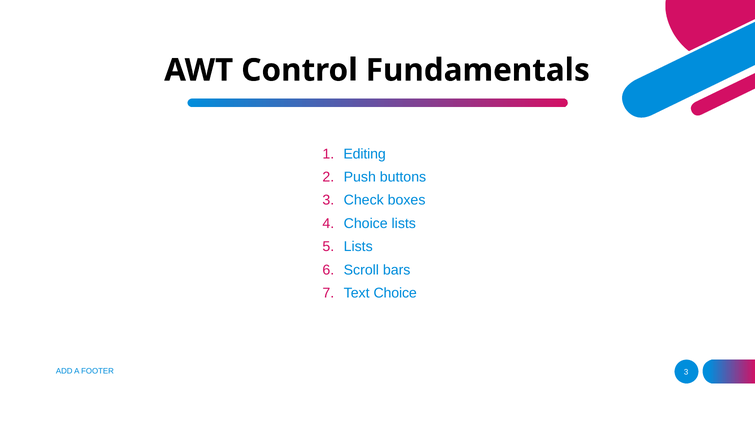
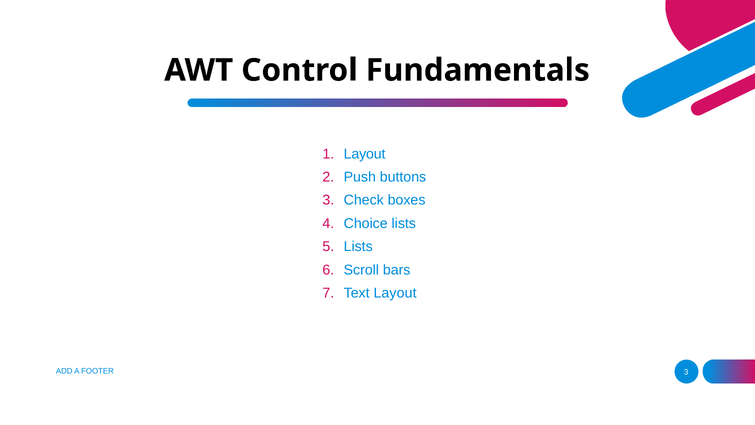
Editing: Editing -> Layout (365, 154)
Text Choice: Choice -> Layout (395, 293)
